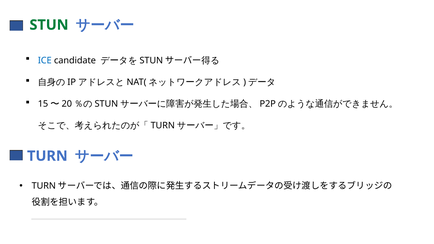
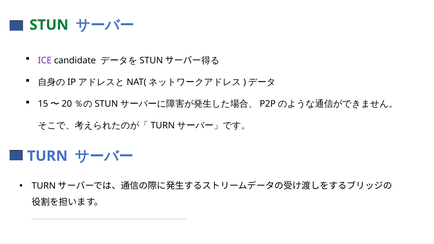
ICE colour: blue -> purple (45, 60)
